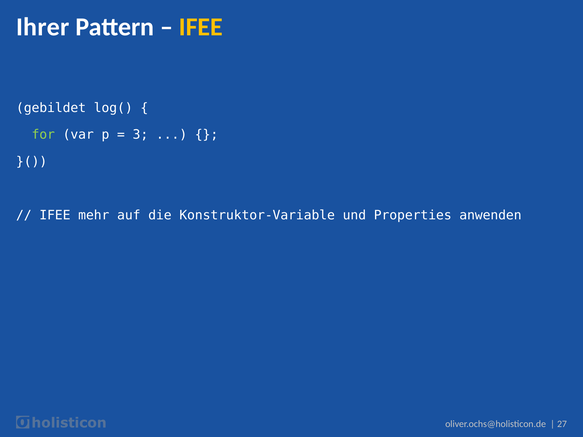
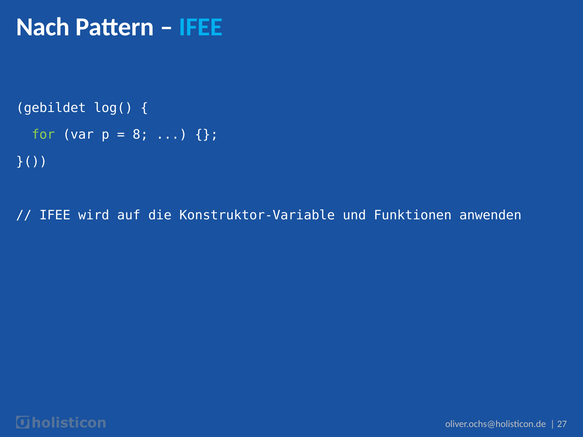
Ihrer: Ihrer -> Nach (43, 27)
IFEE colour: yellow -> light blue (201, 27)
3: 3 -> 8 (140, 135)
mehr: mehr -> wird (94, 215)
Properties: Properties -> Funktionen (413, 215)
